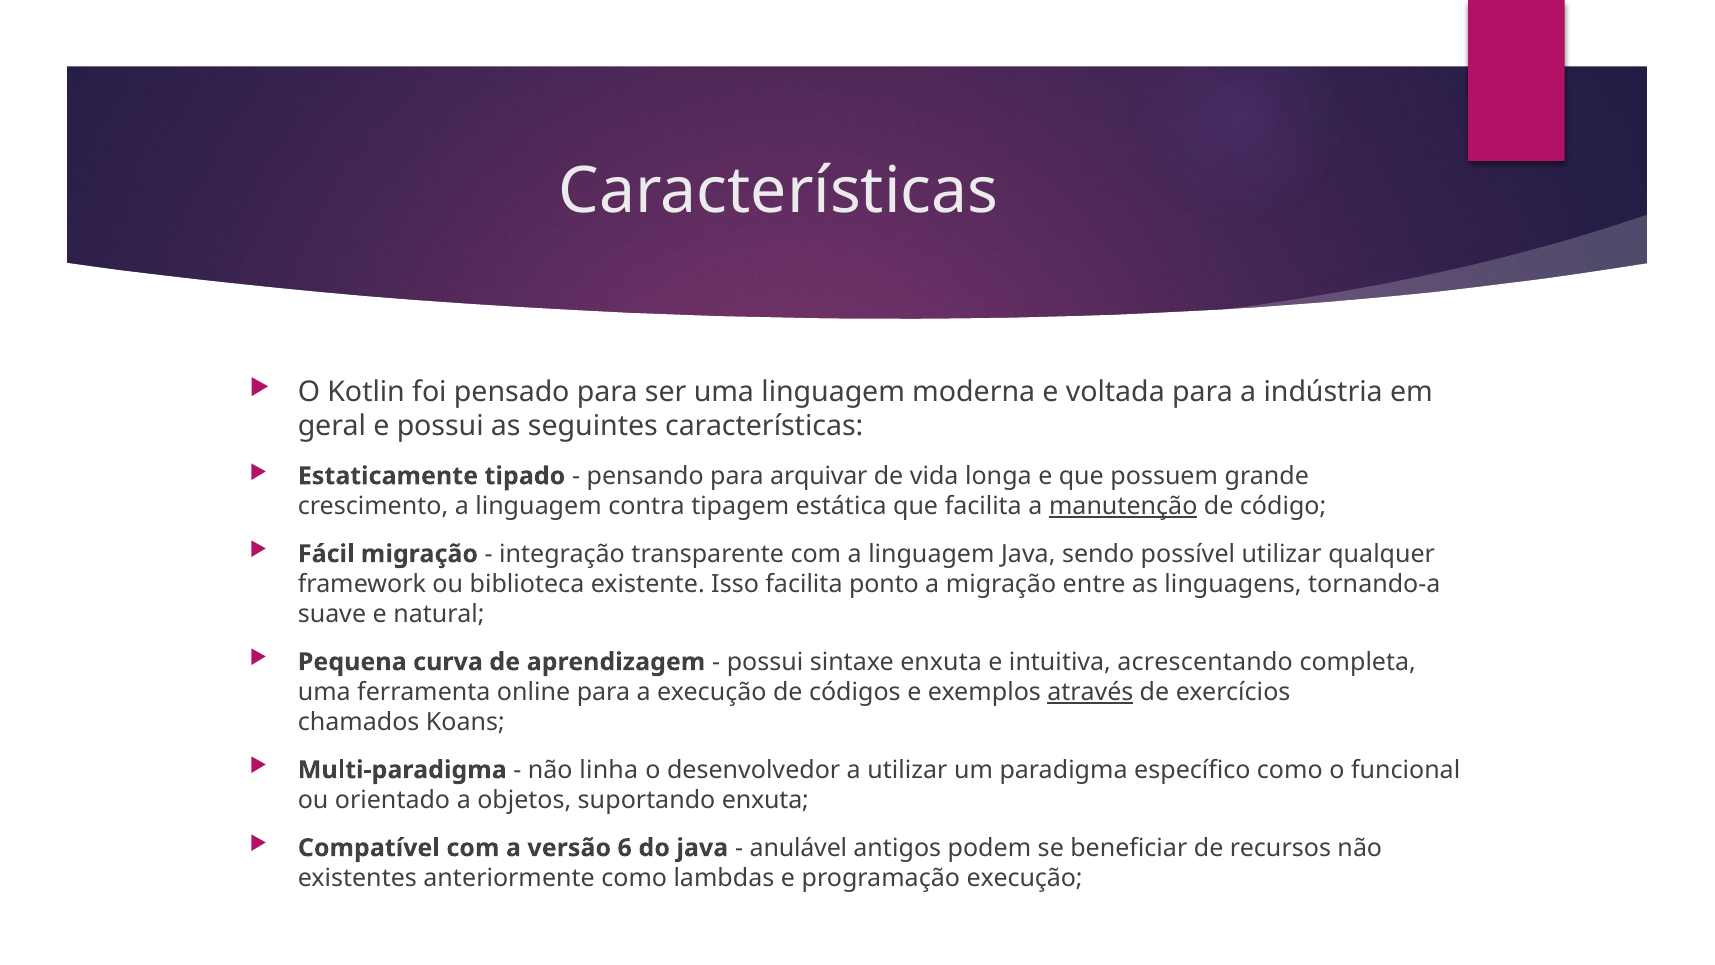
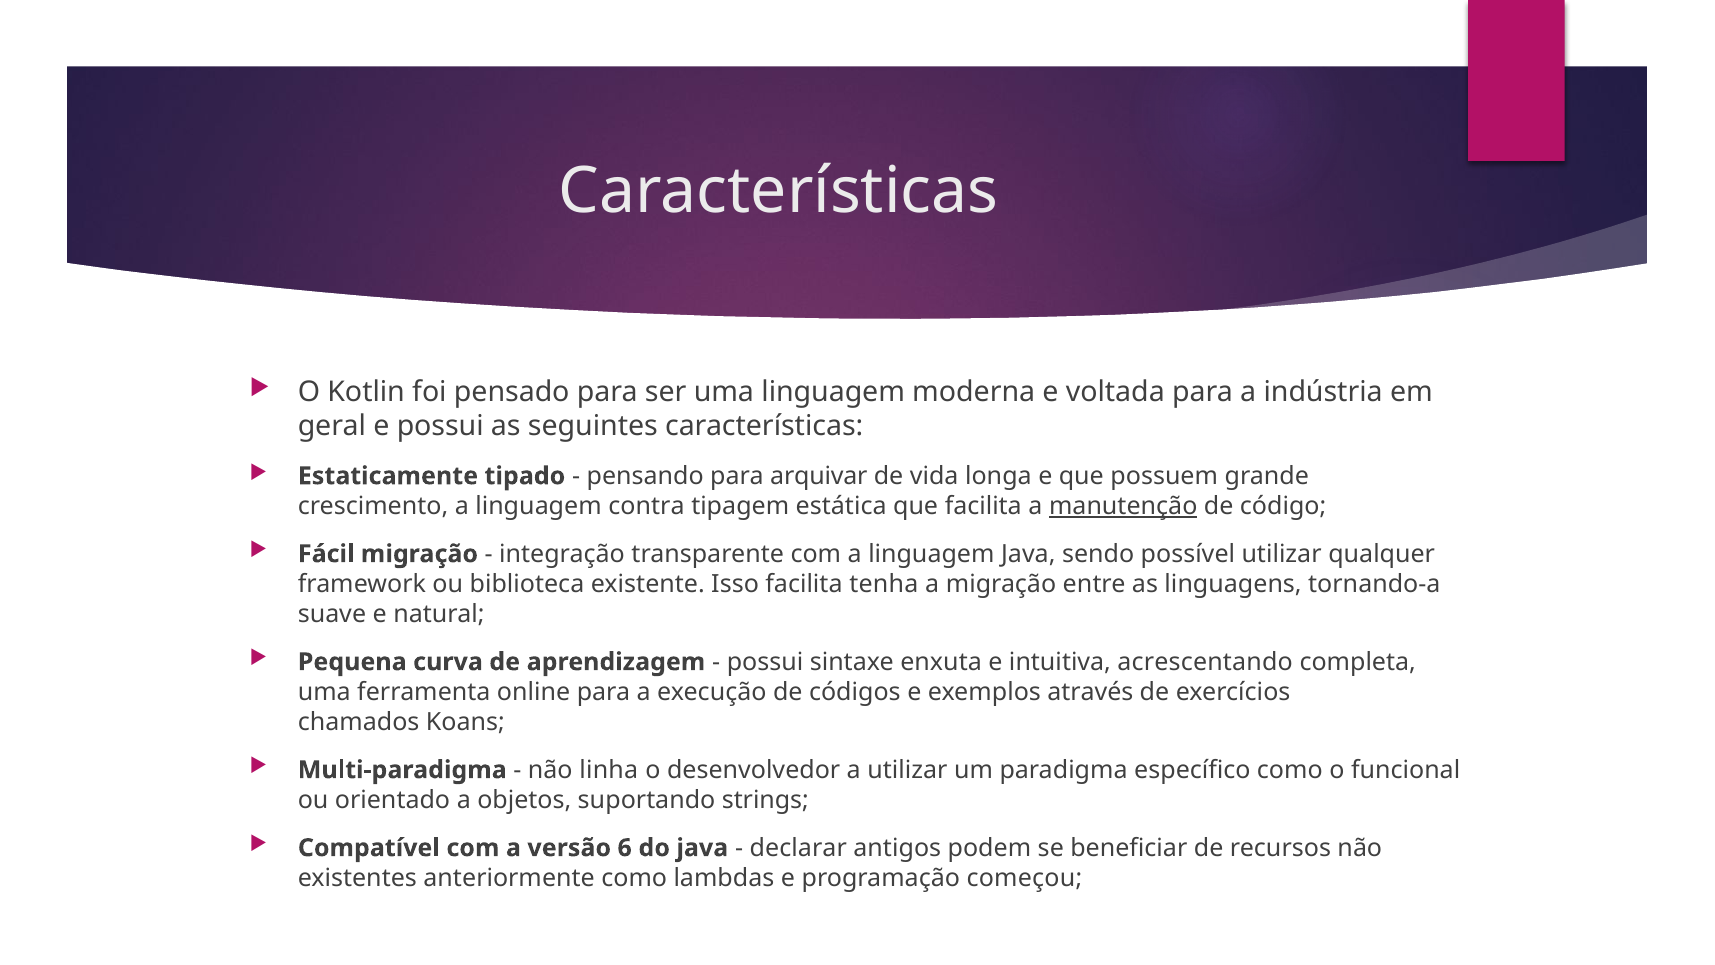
ponto: ponto -> tenha (884, 584)
através underline: present -> none (1090, 692)
suportando enxuta: enxuta -> strings (765, 800)
anulável: anulável -> declarar (798, 848)
programação execução: execução -> começou (1024, 878)
